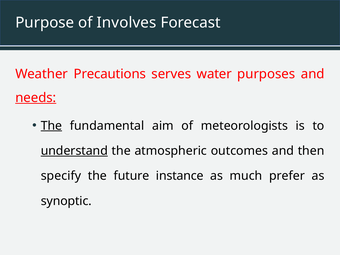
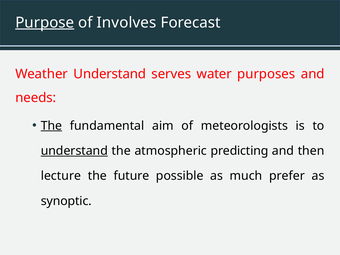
Purpose underline: none -> present (45, 23)
Weather Precautions: Precautions -> Understand (110, 74)
needs underline: present -> none (36, 98)
outcomes: outcomes -> predicting (239, 151)
specify: specify -> lecture (61, 176)
instance: instance -> possible (180, 176)
